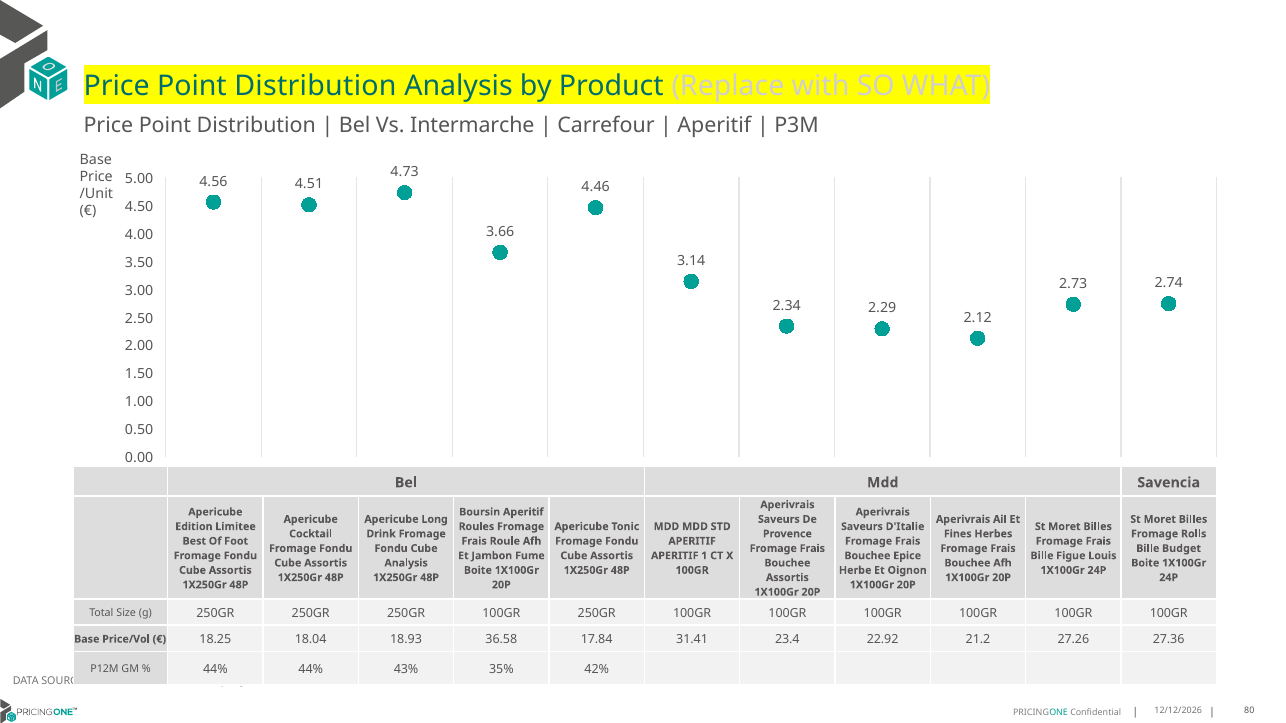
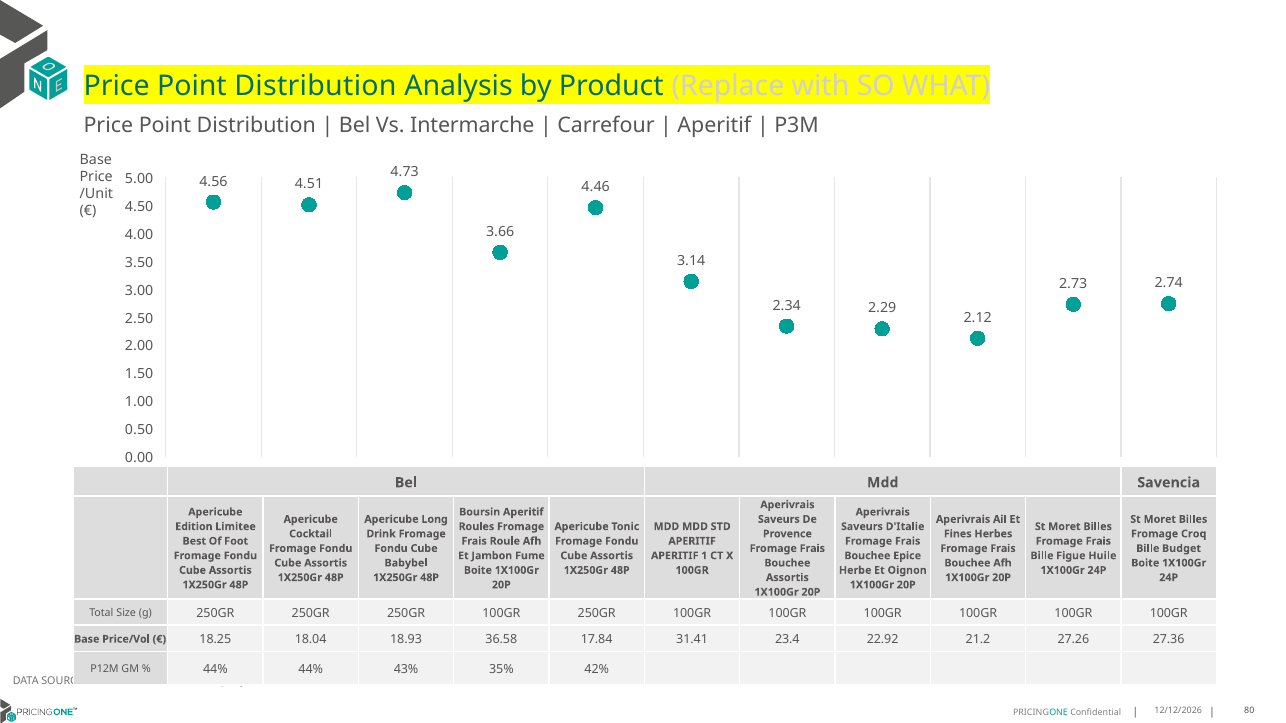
Rolls: Rolls -> Croq (1194, 534)
Louis: Louis -> Huile (1102, 556)
Analysis: Analysis -> Babybel (406, 563)
